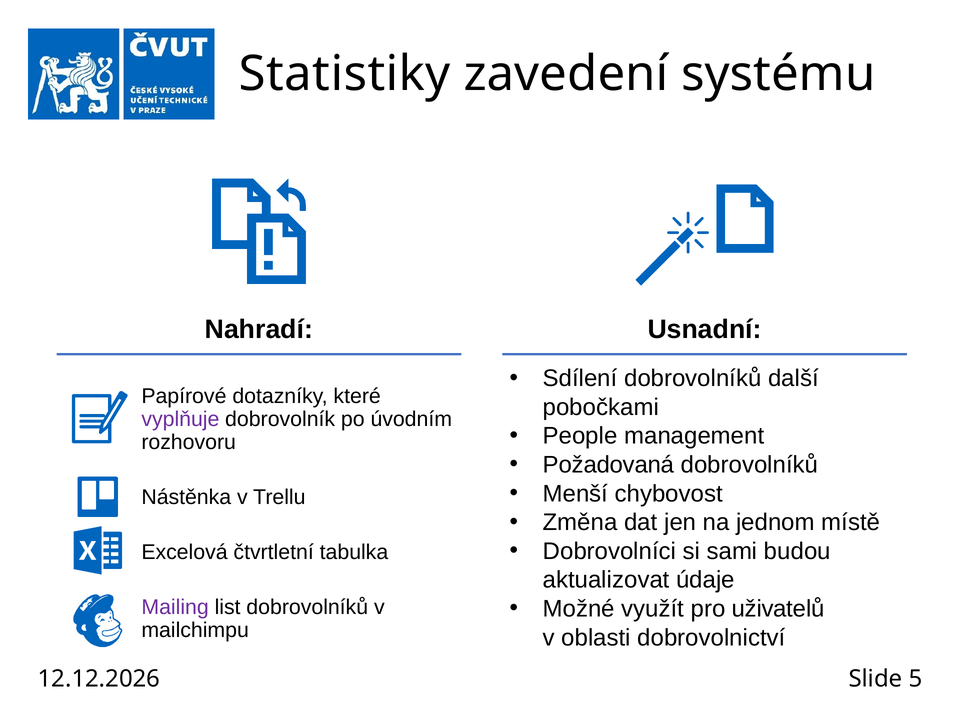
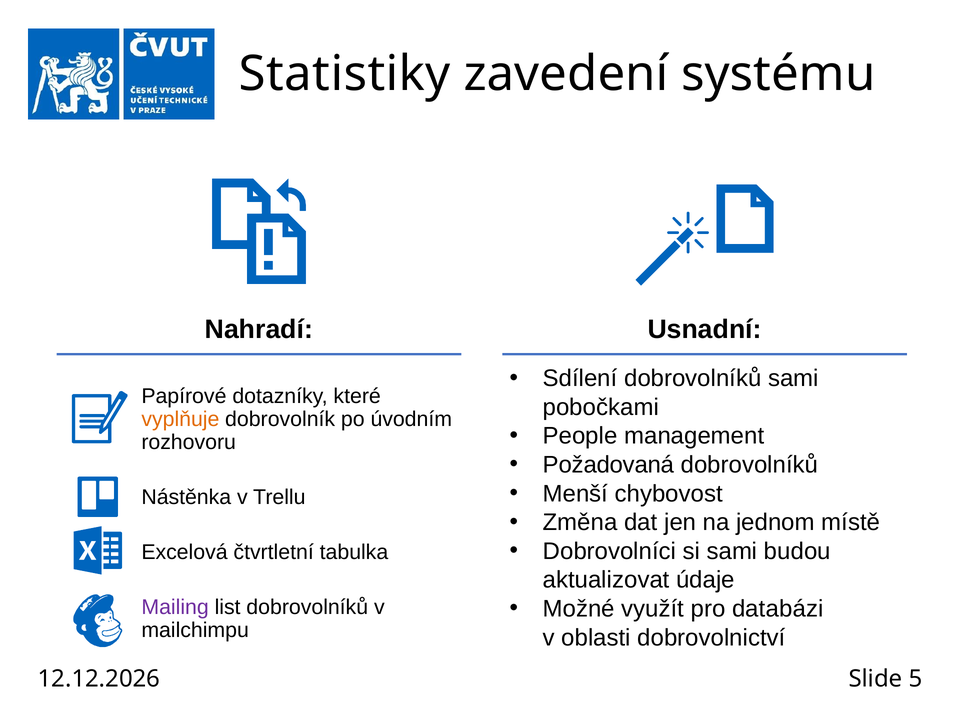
dobrovolníků další: další -> sami (793, 378)
vyplňuje colour: purple -> orange (180, 419)
uživatelů: uživatelů -> databázi (778, 609)
